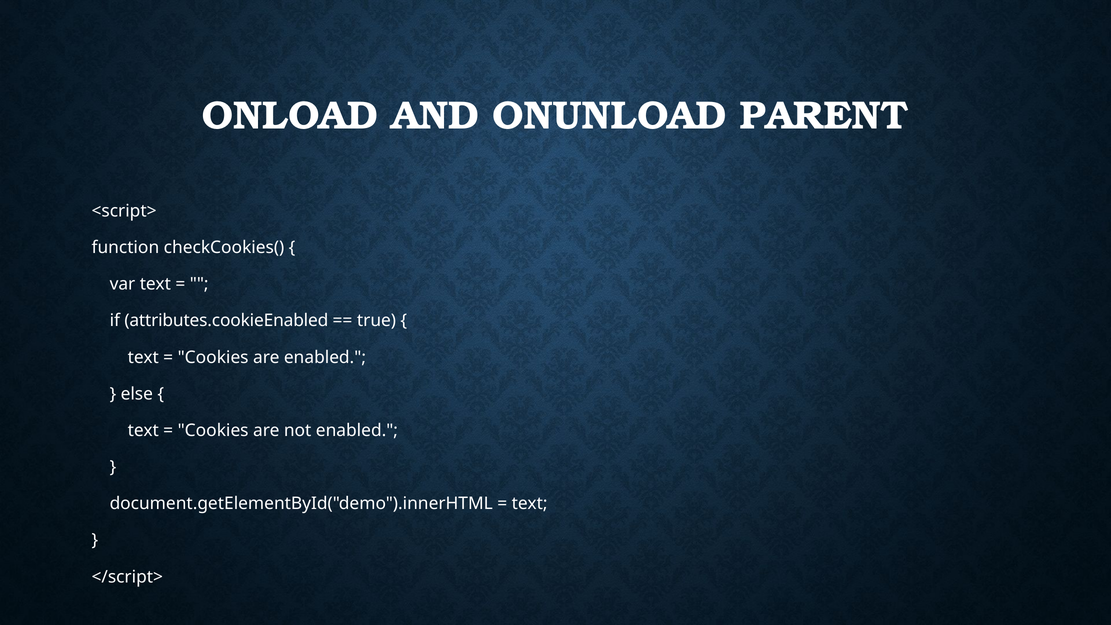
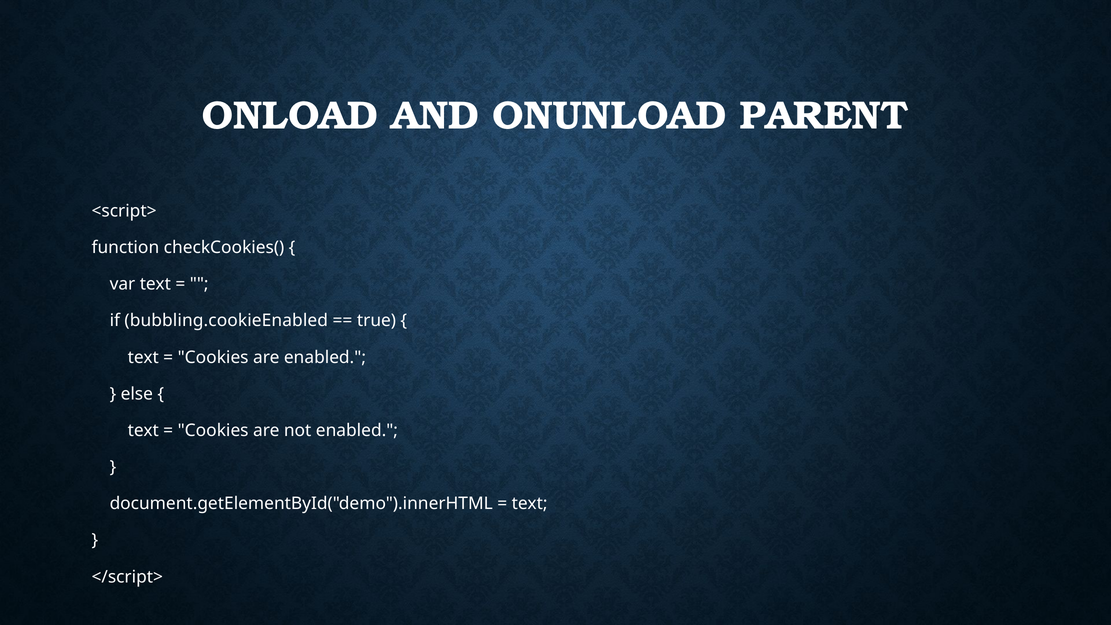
attributes.cookieEnabled: attributes.cookieEnabled -> bubbling.cookieEnabled (226, 321)
